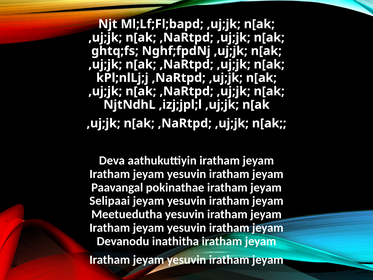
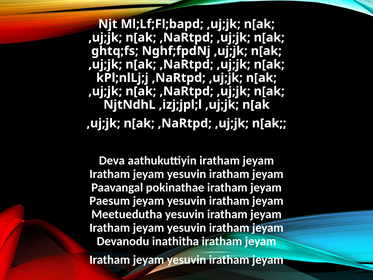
Selipaai: Selipaai -> Paesum (110, 201)
